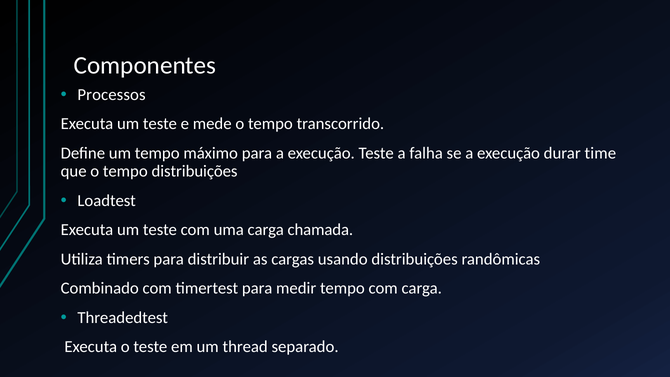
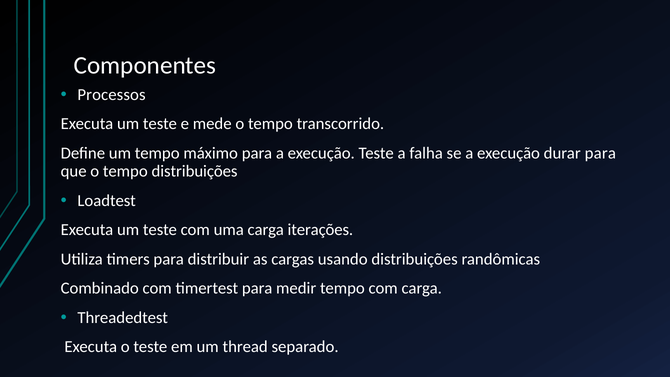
durar time: time -> para (600, 153)
chamada: chamada -> iterações (320, 230)
